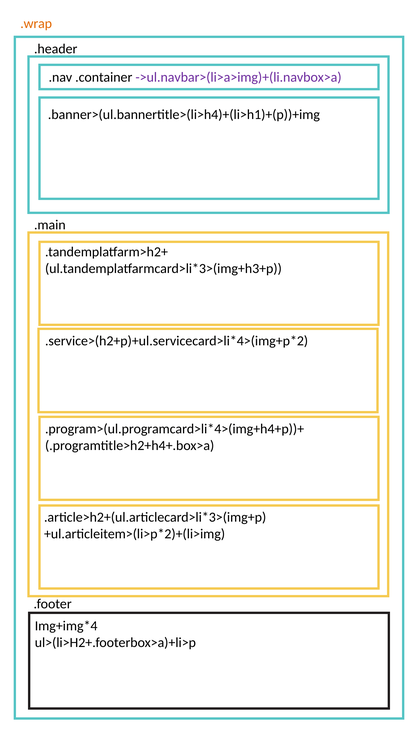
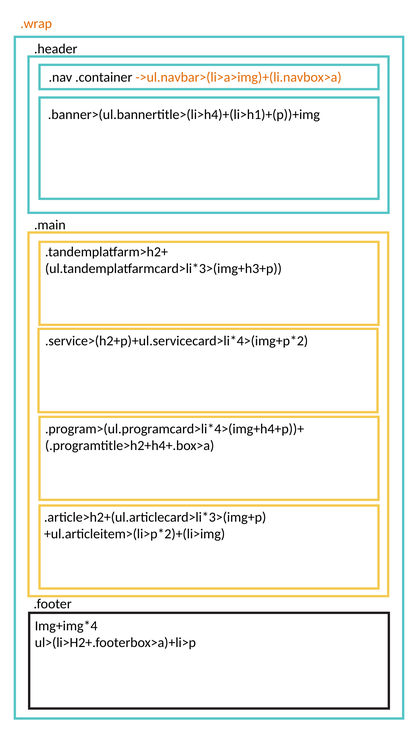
->ul.navbar>(li>a>img)+(li.navbox>a colour: purple -> orange (239, 77)
